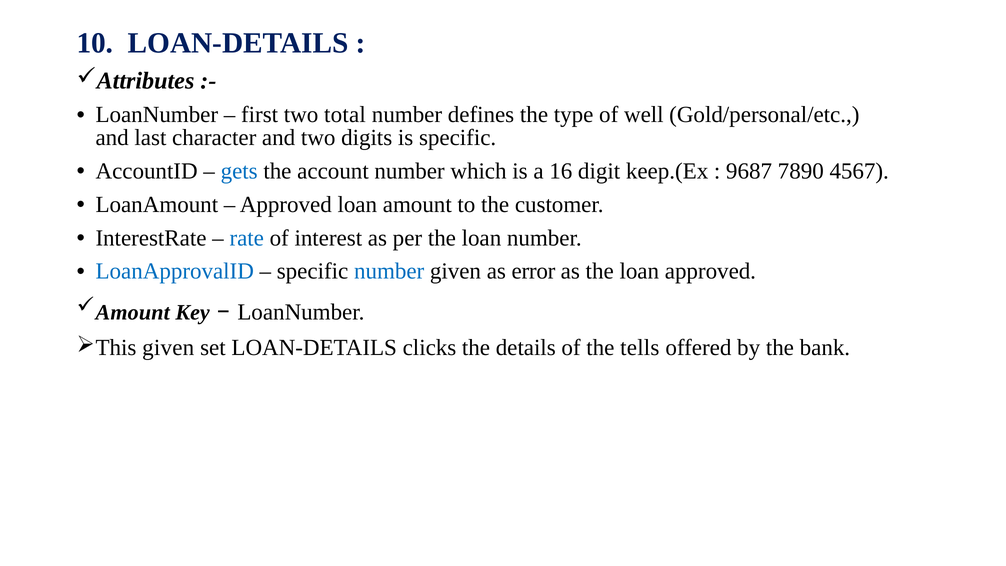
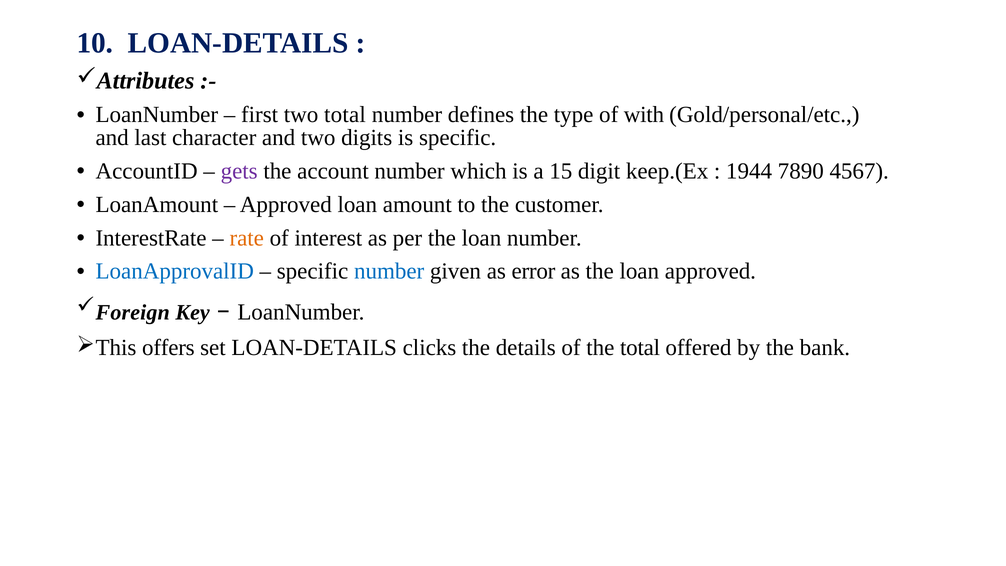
well: well -> with (644, 115)
gets colour: blue -> purple (239, 171)
16: 16 -> 15 (561, 171)
9687: 9687 -> 1944 (749, 171)
rate colour: blue -> orange (247, 238)
Amount: Amount -> Foreign (133, 313)
given: given -> offers (168, 348)
the tells: tells -> total (640, 348)
